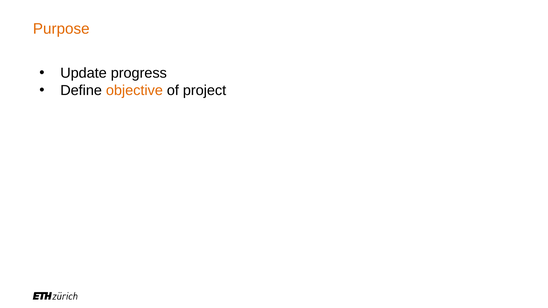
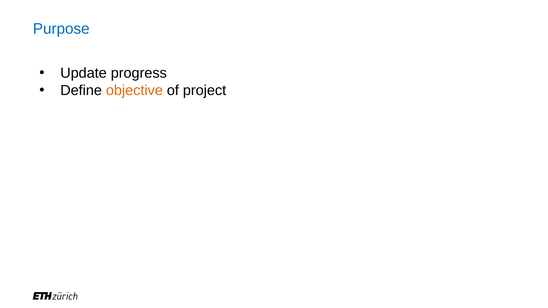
Purpose colour: orange -> blue (61, 29)
